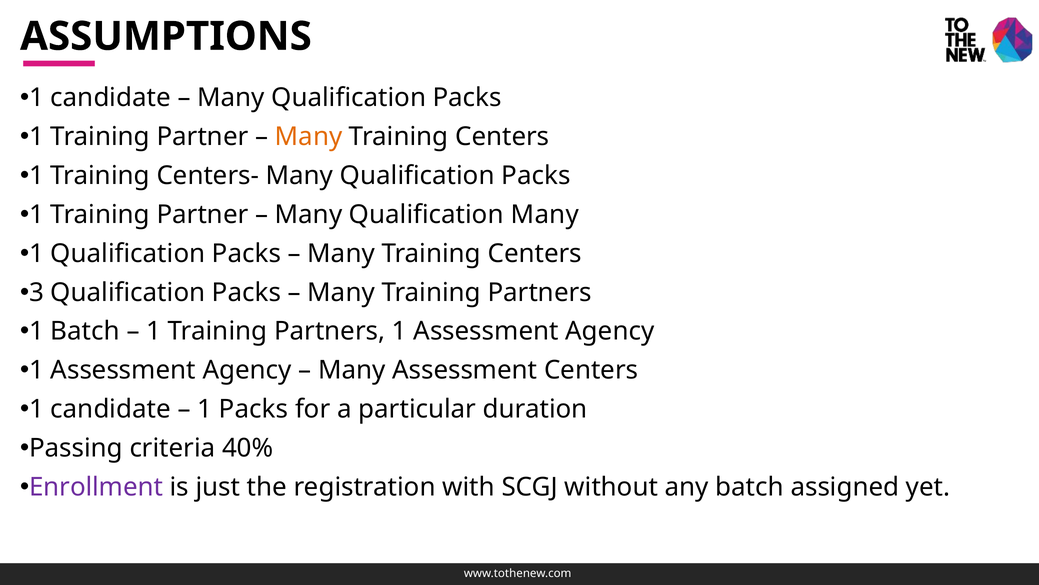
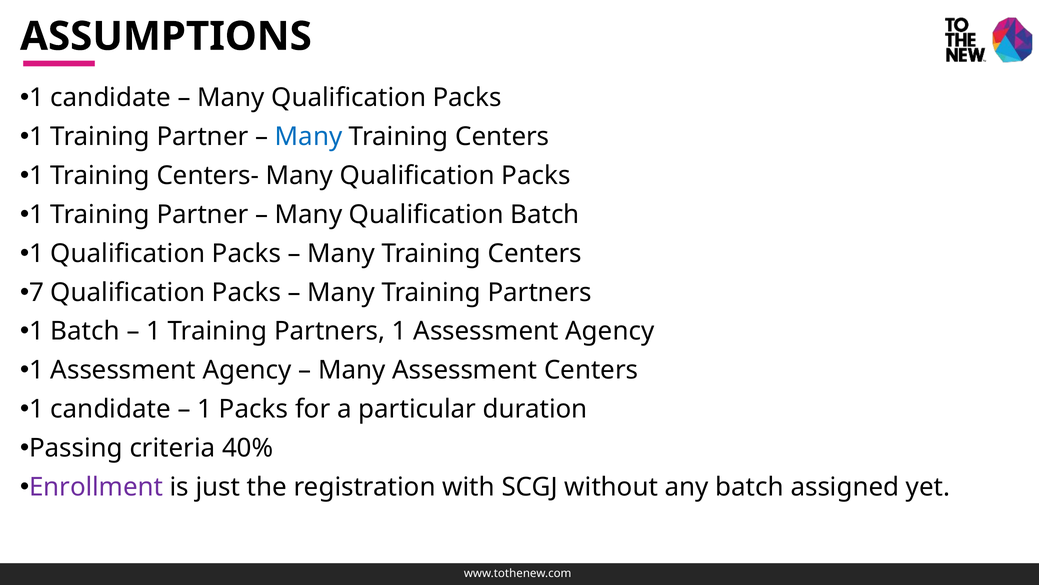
Many colour: orange -> blue (309, 137)
Qualification Many: Many -> Batch (545, 214)
3: 3 -> 7 (36, 292)
